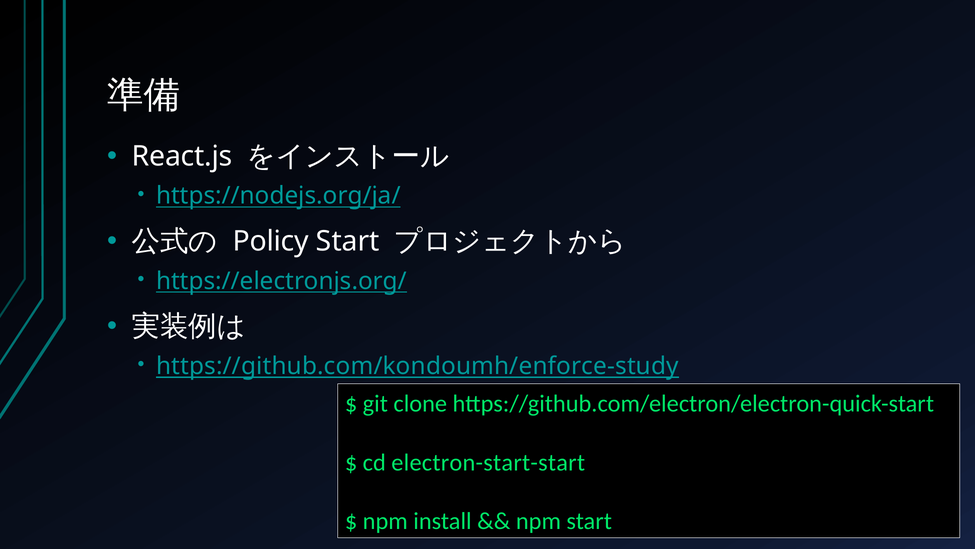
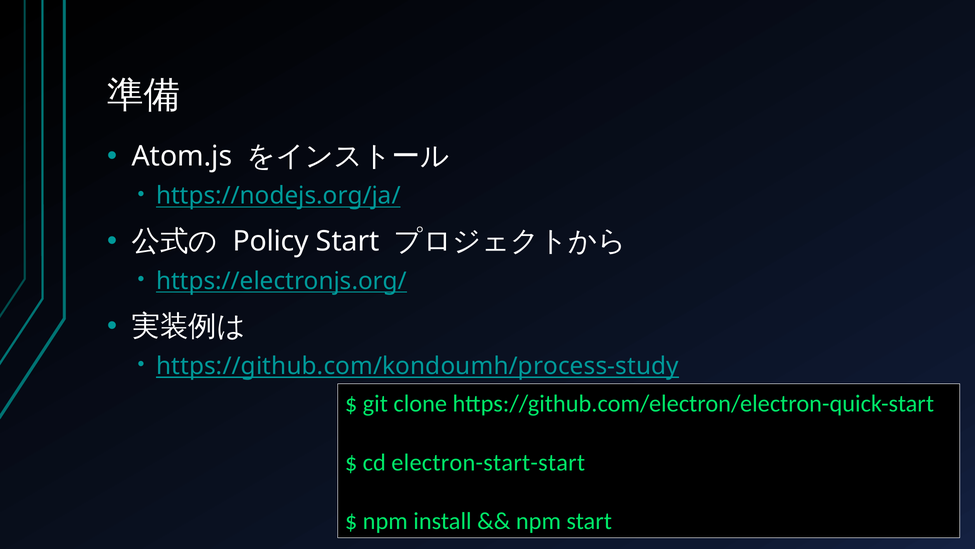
React.js: React.js -> Atom.js (182, 156)
https://github.com/kondoumh/enforce-study: https://github.com/kondoumh/enforce-study -> https://github.com/kondoumh/process-study (417, 366)
